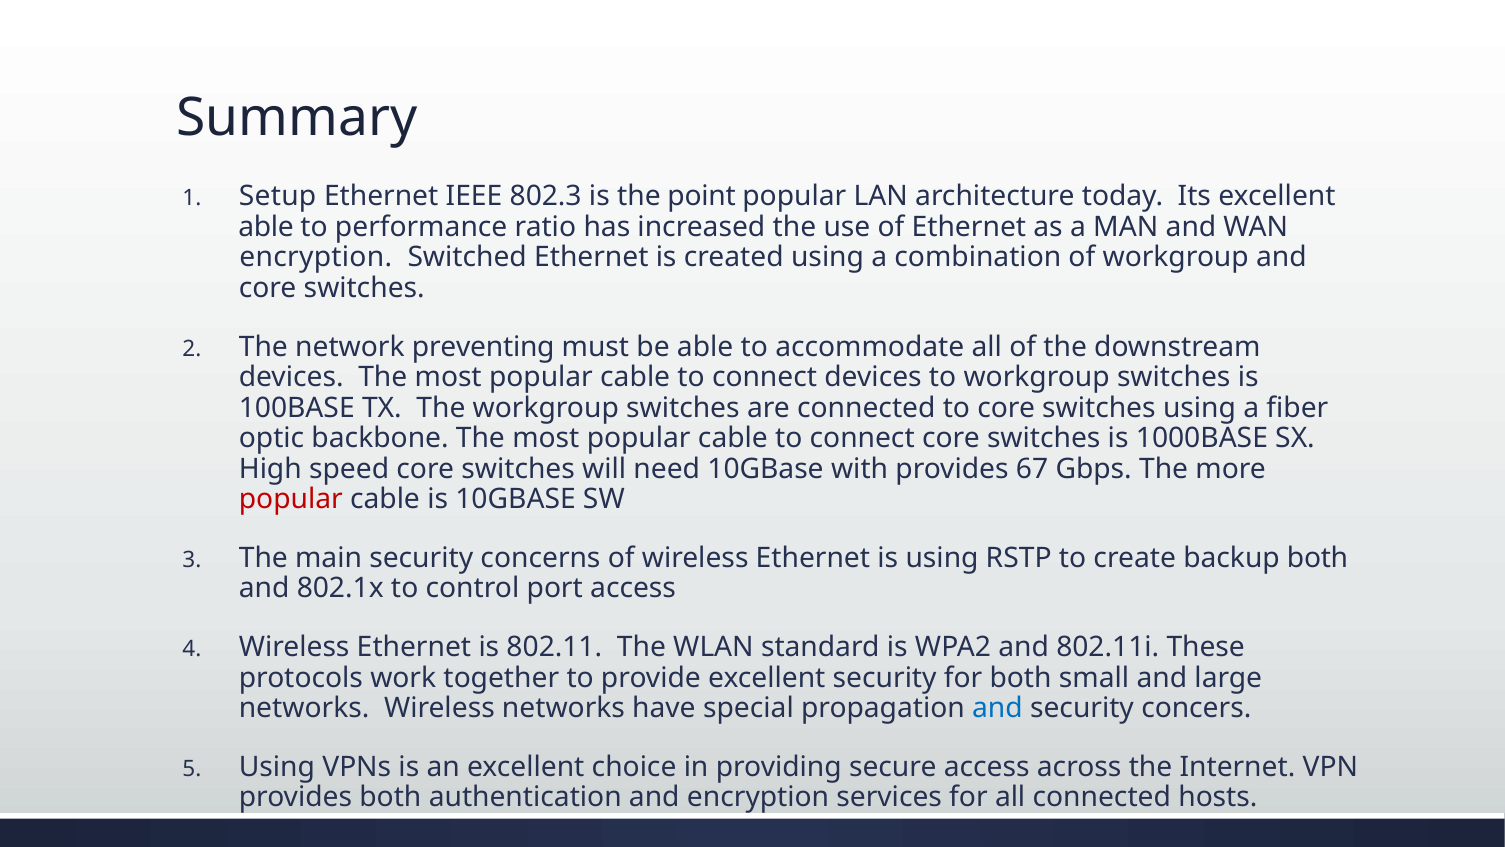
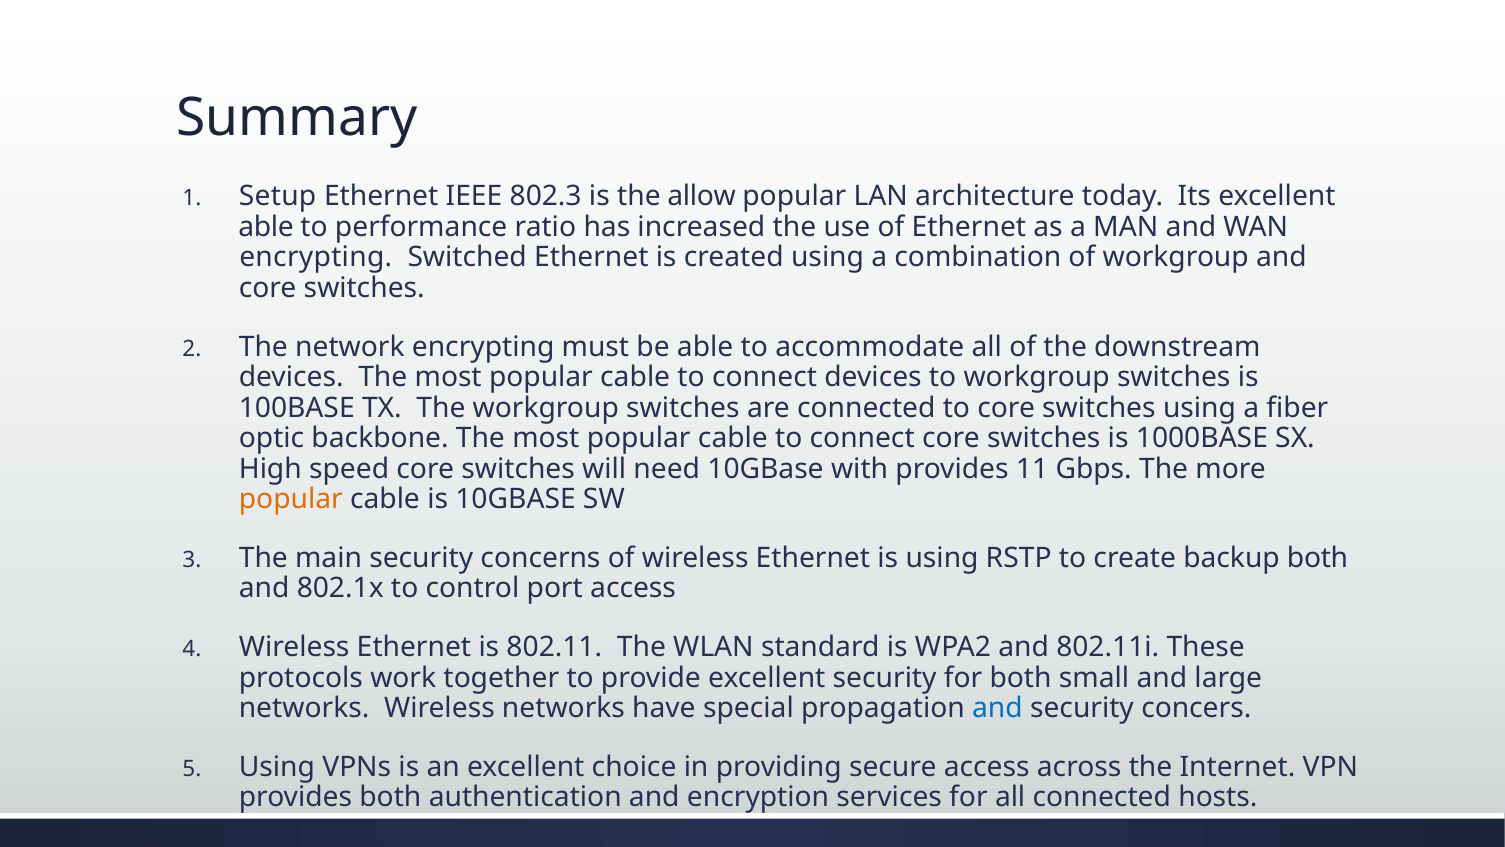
point: point -> allow (702, 196)
encryption: encryption -> encrypting (316, 257)
network preventing: preventing -> encrypting (483, 347)
67: 67 -> 11 (1032, 468)
popular colour: red -> orange (291, 499)
